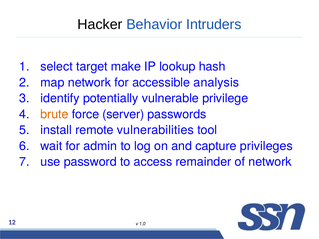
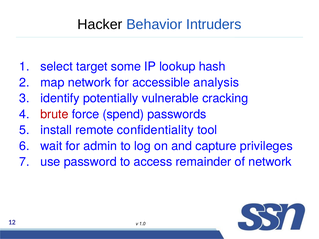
make: make -> some (126, 67)
privilege: privilege -> cracking (225, 98)
brute colour: orange -> red (54, 114)
server: server -> spend (123, 114)
vulnerabilities: vulnerabilities -> confidentiality (155, 130)
